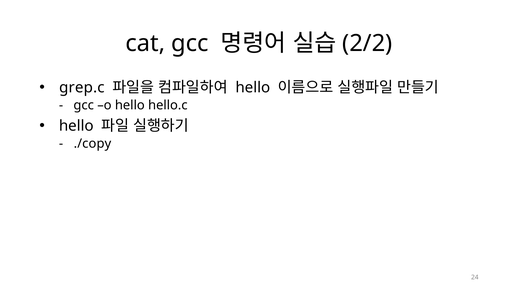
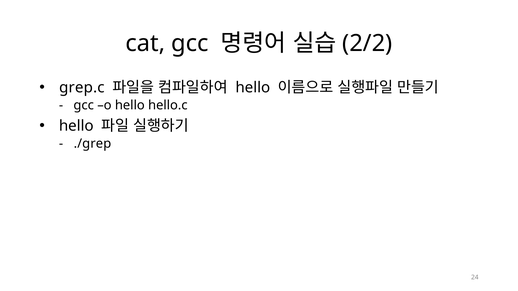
./copy: ./copy -> ./grep (92, 144)
